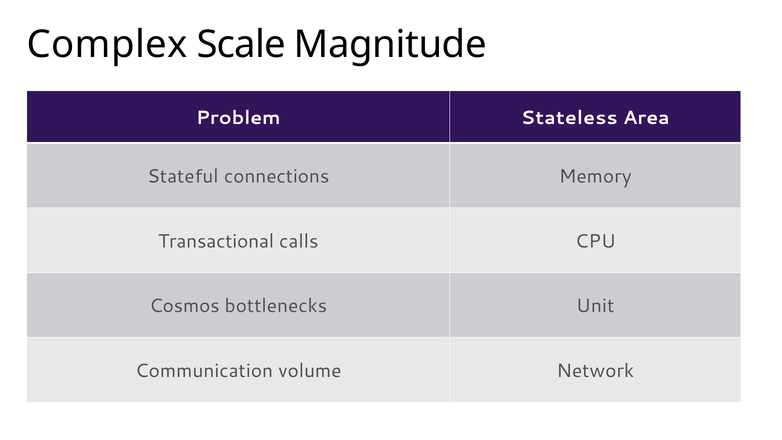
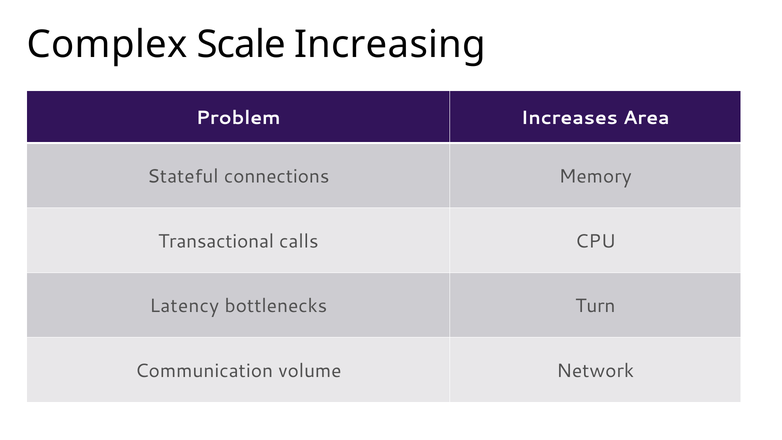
Magnitude: Magnitude -> Increasing (390, 45)
Stateless: Stateless -> Increases (569, 118)
Cosmos: Cosmos -> Latency (184, 306)
Unit: Unit -> Turn (595, 306)
